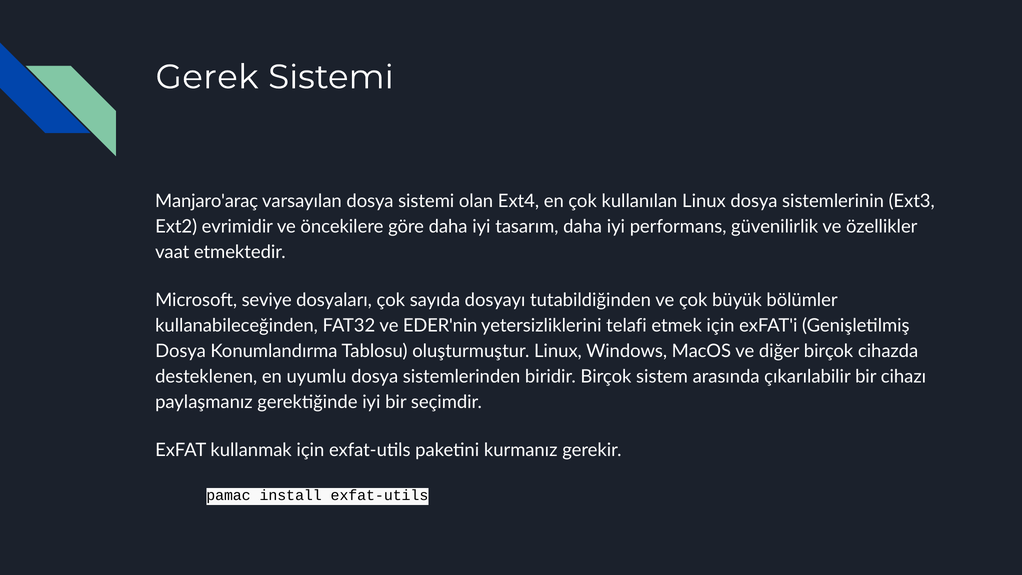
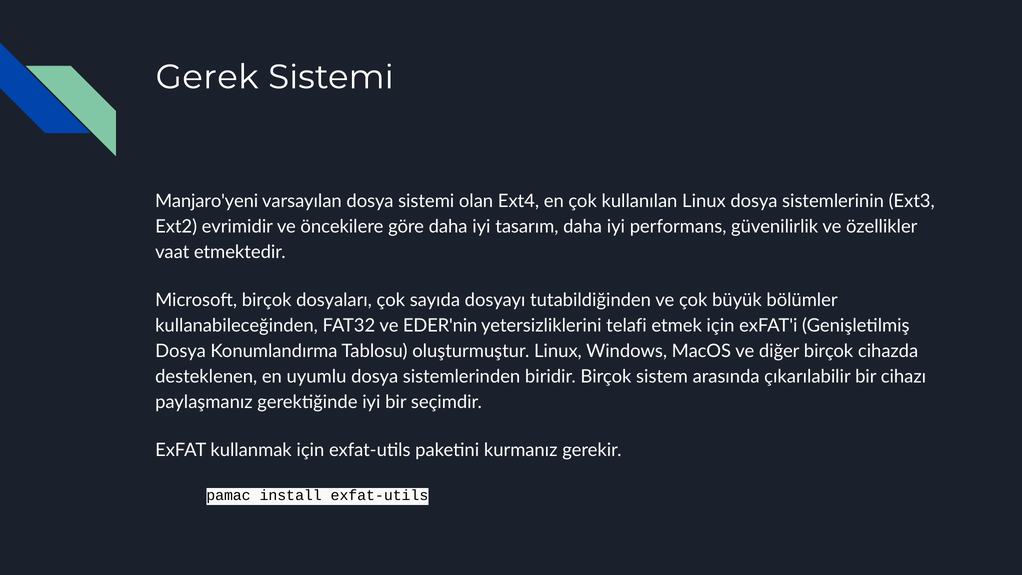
Manjaro'araç: Manjaro'araç -> Manjaro'yeni (207, 201)
Microsoft seviye: seviye -> birçok (267, 300)
